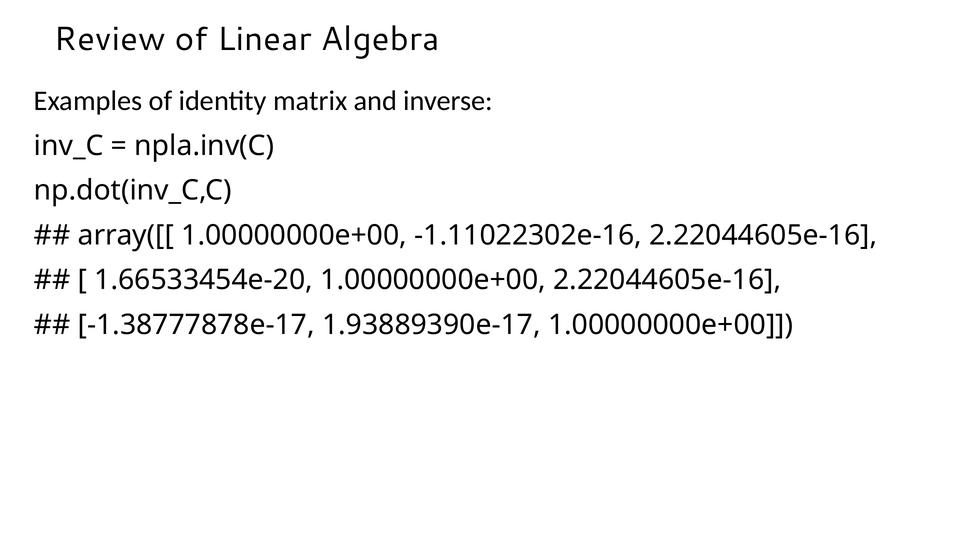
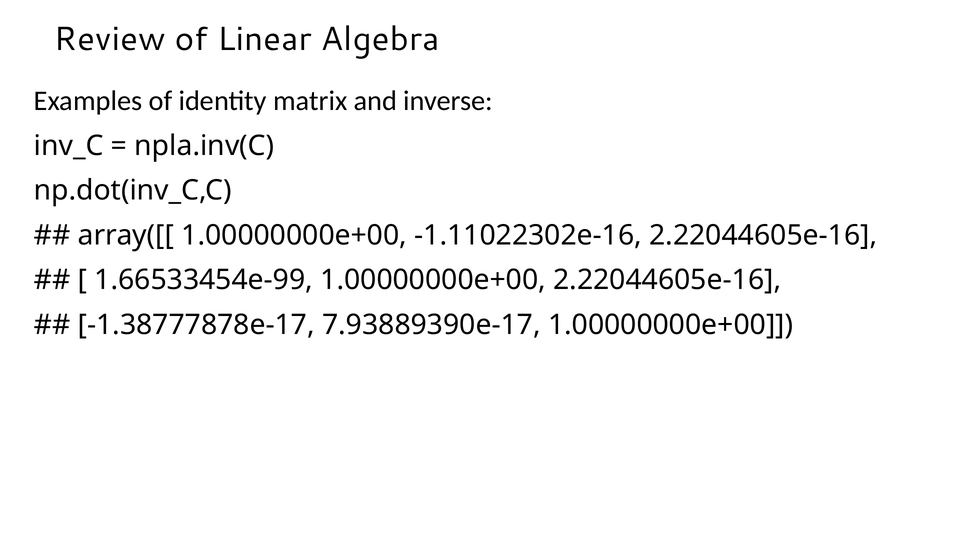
1.66533454e-20: 1.66533454e-20 -> 1.66533454e-99 (204, 280)
1.93889390e-17: 1.93889390e-17 -> 7.93889390e-17 (431, 325)
